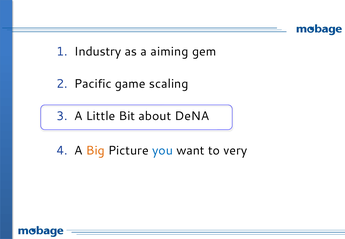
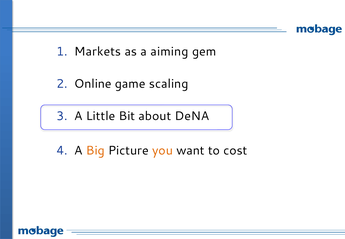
Industry: Industry -> Markets (98, 51)
Pacific: Pacific -> Online (93, 84)
you colour: blue -> orange (163, 151)
very: very -> cost (235, 151)
